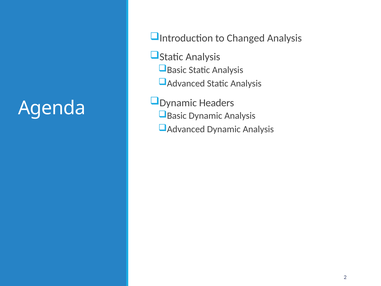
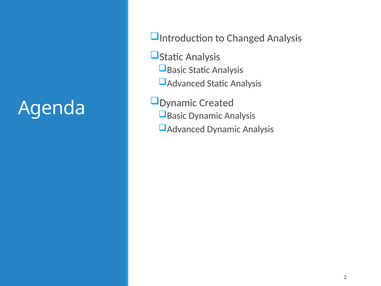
Headers: Headers -> Created (216, 103)
